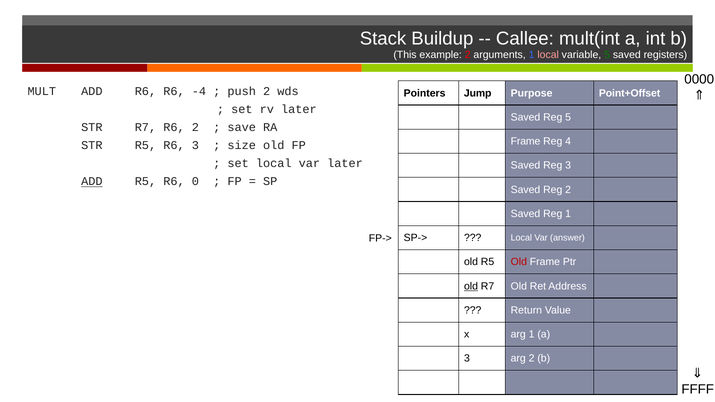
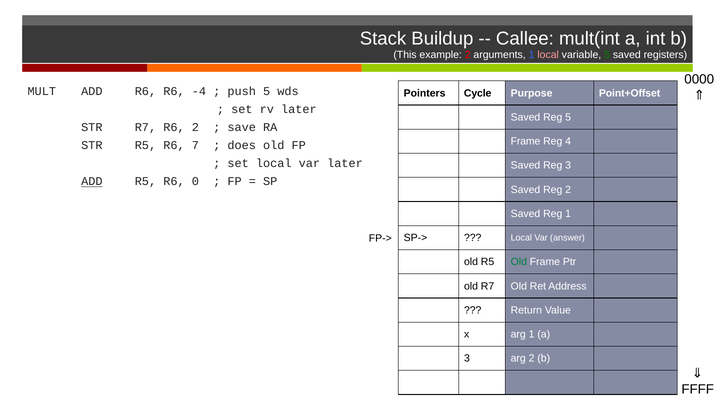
push 2: 2 -> 5 (267, 92)
Jump: Jump -> Cycle (478, 93)
R6 3: 3 -> 7 (195, 146)
size: size -> does (242, 146)
Old colour: red -> green (519, 262)
old underline: present -> none (471, 286)
